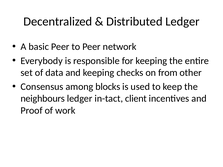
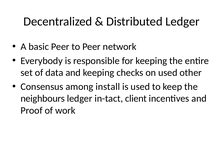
on from: from -> used (168, 73)
blocks: blocks -> install (108, 87)
